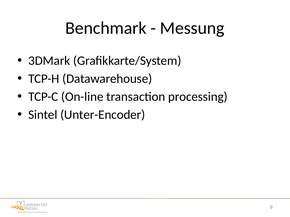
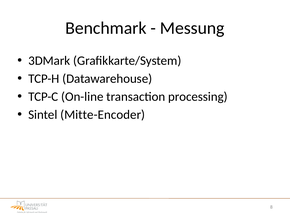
Unter-Encoder: Unter-Encoder -> Mitte-Encoder (103, 115)
